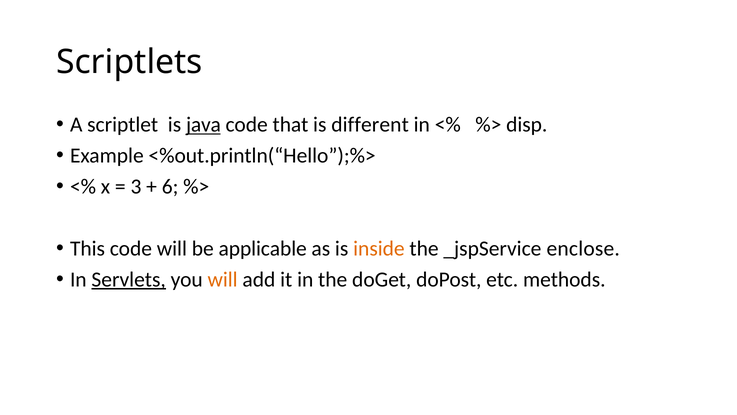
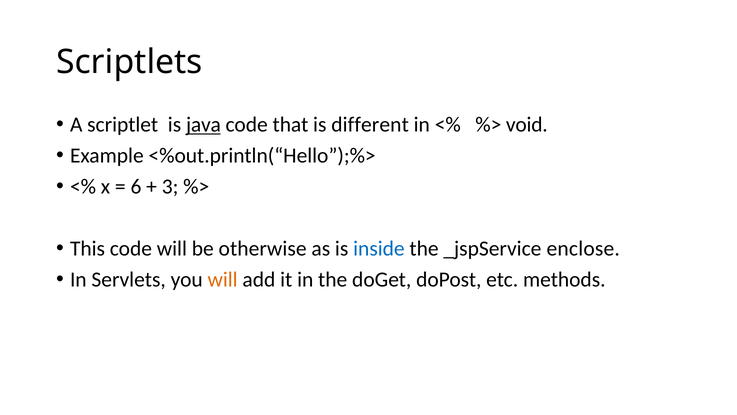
disp: disp -> void (527, 125)
3: 3 -> 6 (136, 186)
6: 6 -> 3 (170, 186)
applicable: applicable -> otherwise (263, 248)
inside colour: orange -> blue (379, 248)
Servlets underline: present -> none (129, 279)
